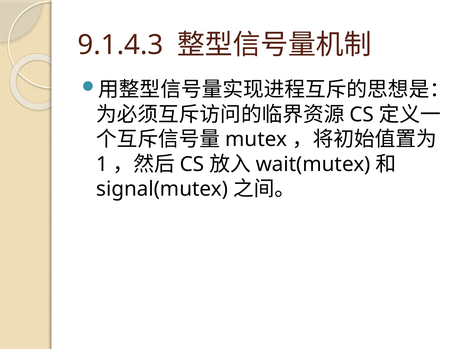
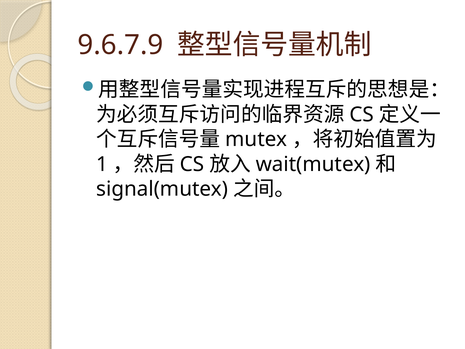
9.1.4.3: 9.1.4.3 -> 9.6.7.9 (120, 45)
